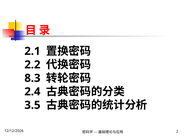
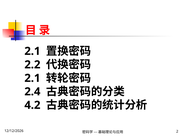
8.3: 8.3 -> 2.1 (32, 78)
3.5: 3.5 -> 4.2 (32, 105)
